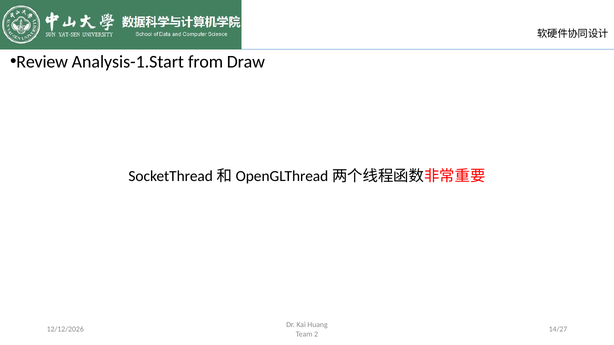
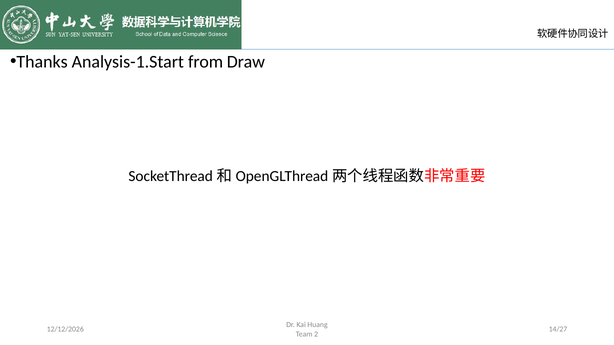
Review: Review -> Thanks (42, 62)
